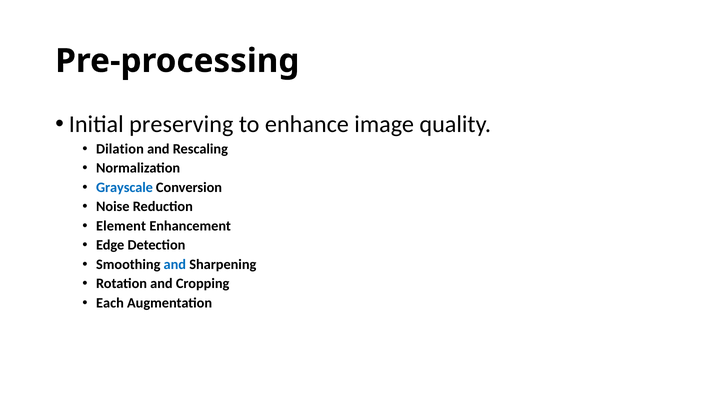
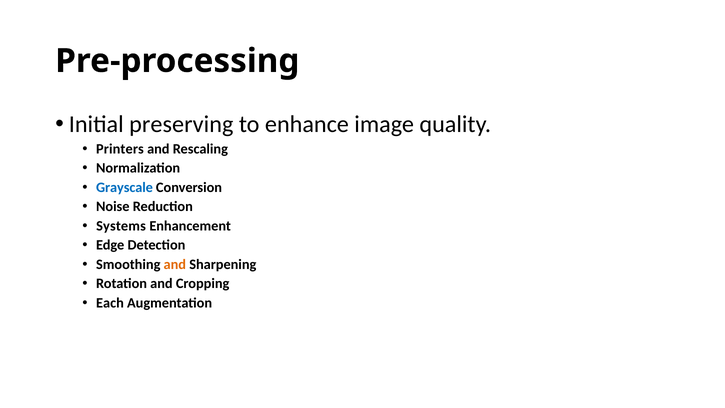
Dilation: Dilation -> Printers (120, 149)
Element: Element -> Systems (121, 226)
and colour: blue -> orange (175, 264)
